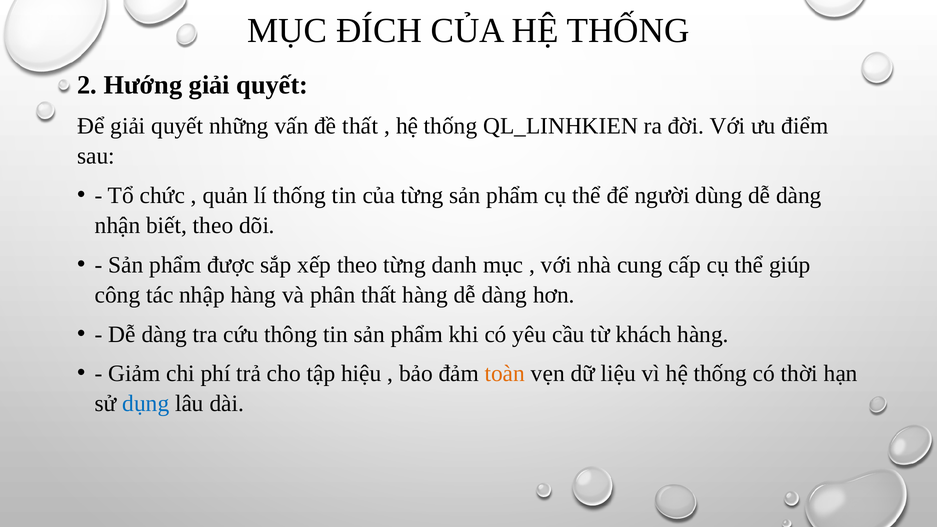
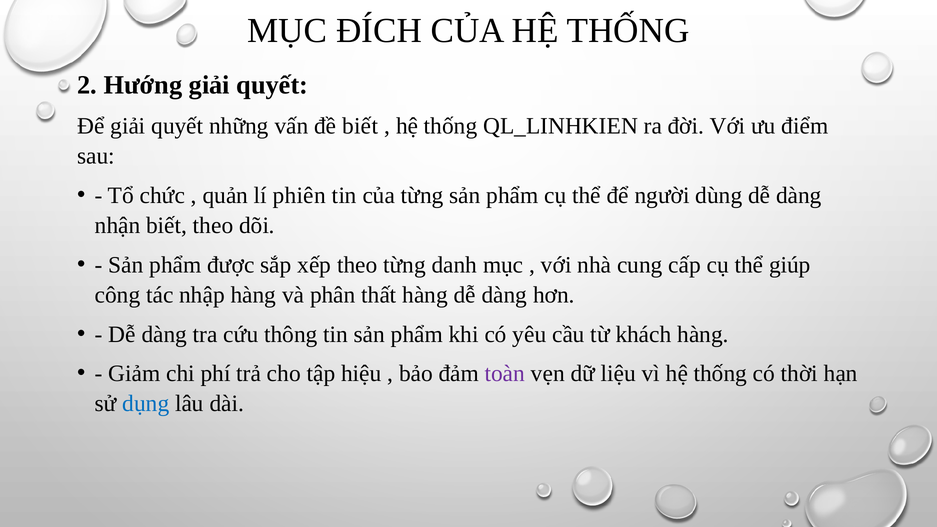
đề thất: thất -> biết (360, 126)
lí thống: thống -> phiên (299, 195)
toàn colour: orange -> purple (505, 373)
